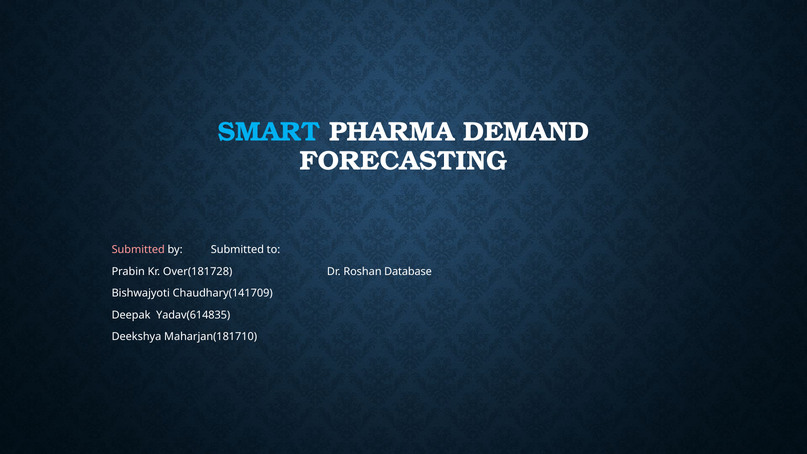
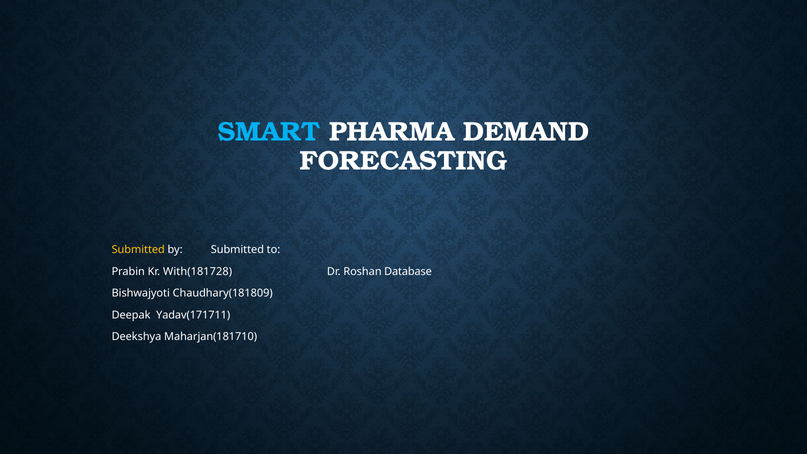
Submitted colour: pink -> yellow (138, 250)
Over(181728: Over(181728 -> With(181728 (198, 272)
Chaudhary(141709: Chaudhary(141709 -> Chaudhary(181809 (223, 293)
Yadav(614835: Yadav(614835 -> Yadav(171711 (193, 315)
